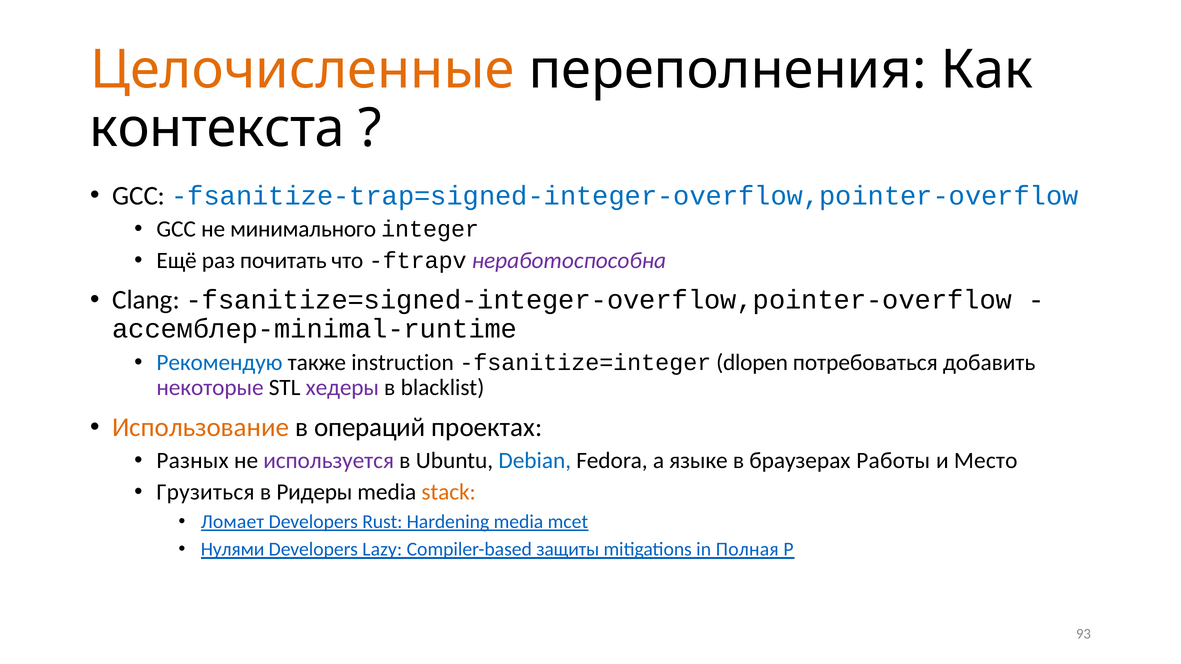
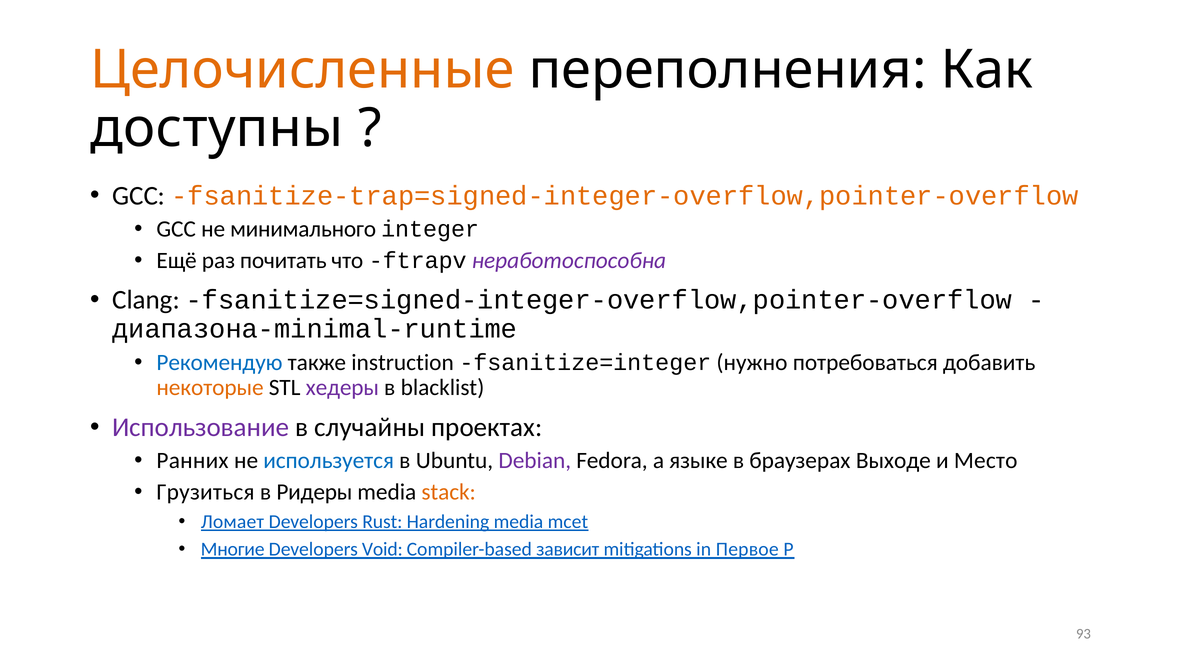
контекста: контекста -> доступны (217, 128)
fsanitize-trap=signed-integer-overflow,pointer-overflow colour: blue -> orange (625, 196)
ассемблер-minimal-runtime: ассемблер-minimal-runtime -> диапазона-minimal-runtime (315, 329)
dlopen: dlopen -> нужно (752, 363)
некоторые colour: purple -> orange (210, 388)
Использование colour: orange -> purple (201, 427)
операций: операций -> случайны (370, 427)
Разных: Разных -> Ранних (193, 461)
используется colour: purple -> blue (329, 461)
Debian colour: blue -> purple (535, 461)
Работы: Работы -> Выходе (893, 461)
Нулями: Нулями -> Многие (233, 550)
Lazy: Lazy -> Void (382, 550)
защиты: защиты -> зависит (568, 550)
Полная: Полная -> Первое (747, 550)
